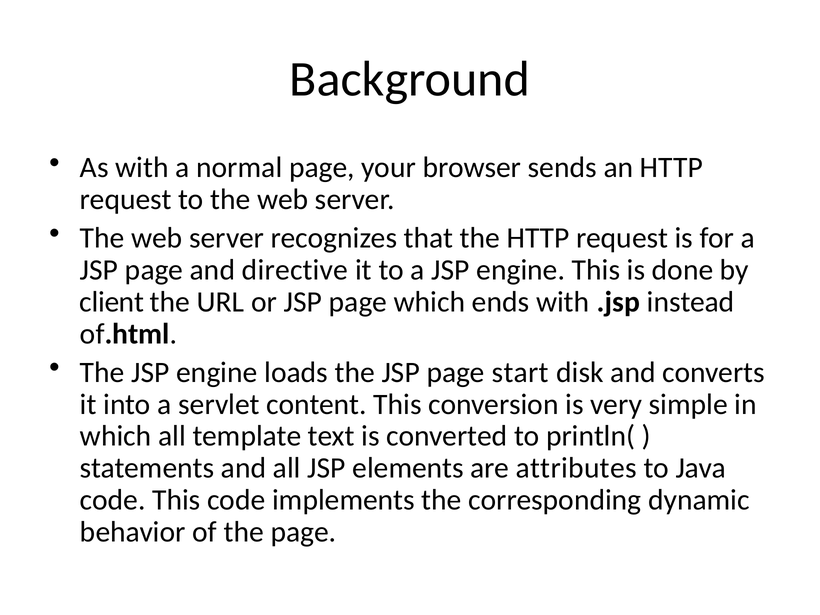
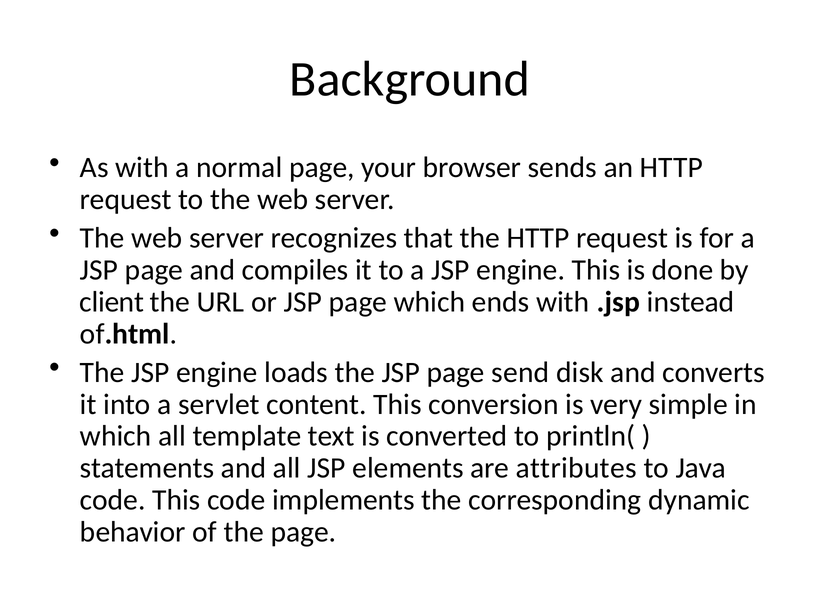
directive: directive -> compiles (295, 270)
start: start -> send (520, 372)
